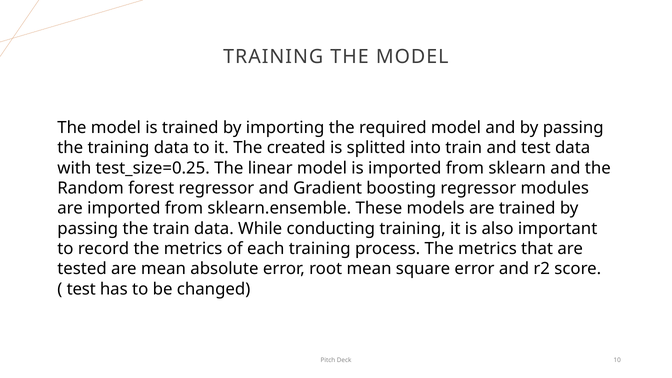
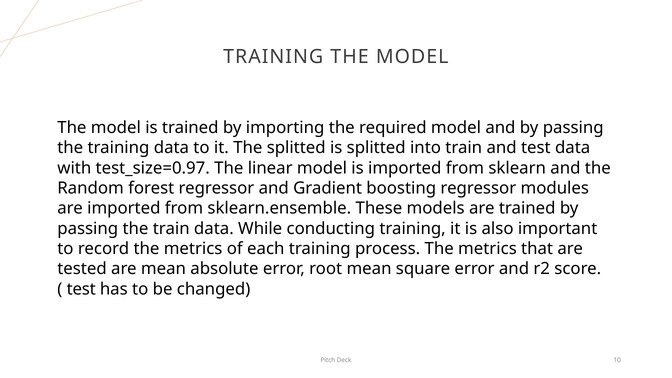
The created: created -> splitted (296, 148)
test_size=0.25: test_size=0.25 -> test_size=0.97 (153, 168)
